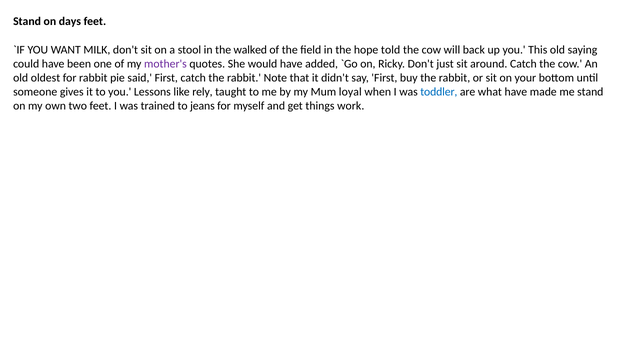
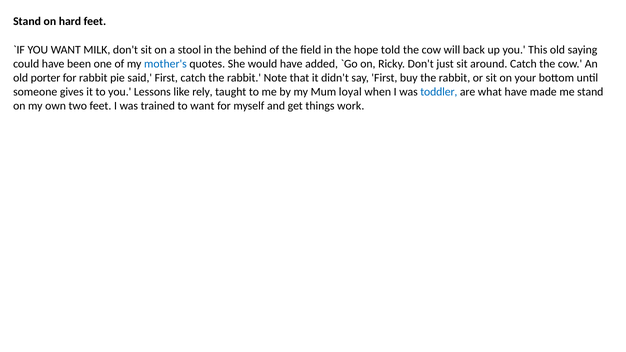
days: days -> hard (70, 22)
walked: walked -> behind (250, 50)
mother's colour: purple -> blue (165, 64)
oldest: oldest -> porter (46, 78)
to jeans: jeans -> want (202, 106)
